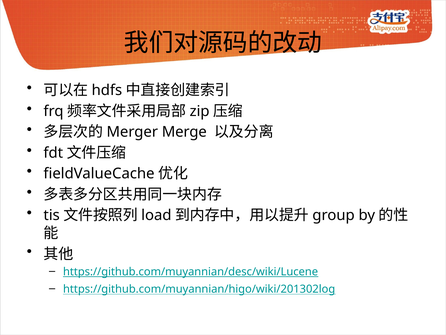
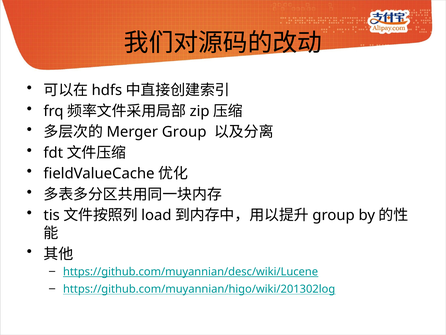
Merge: Merge -> Group (184, 132)
